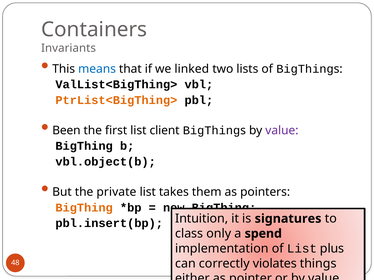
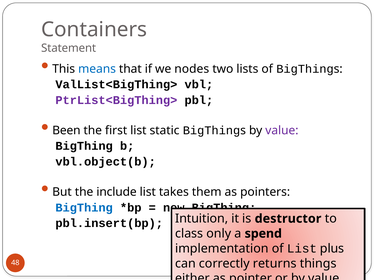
Invariants: Invariants -> Statement (69, 48)
linked: linked -> nodes (192, 69)
PtrList<BigThing> colour: orange -> purple (116, 100)
client: client -> static (165, 131)
private: private -> include (117, 192)
BigThing colour: orange -> blue (84, 208)
signatures: signatures -> destructor (288, 219)
violates: violates -> returns (275, 264)
